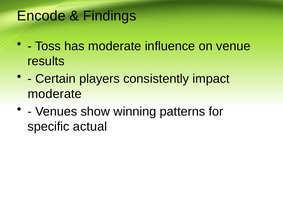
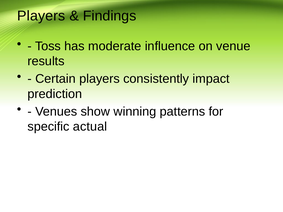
Encode: Encode -> Players (41, 16)
moderate: moderate -> prediction (55, 94)
